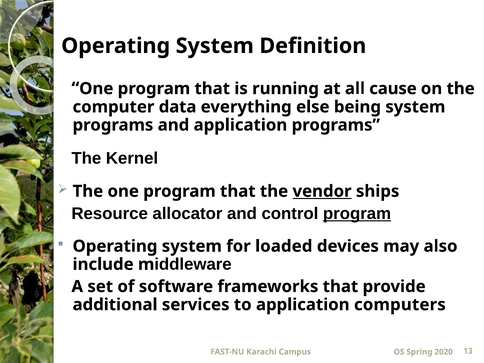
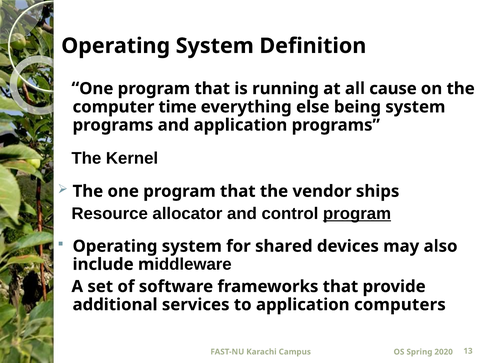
data: data -> time (178, 107)
vendor underline: present -> none (322, 191)
loaded: loaded -> shared (284, 246)
